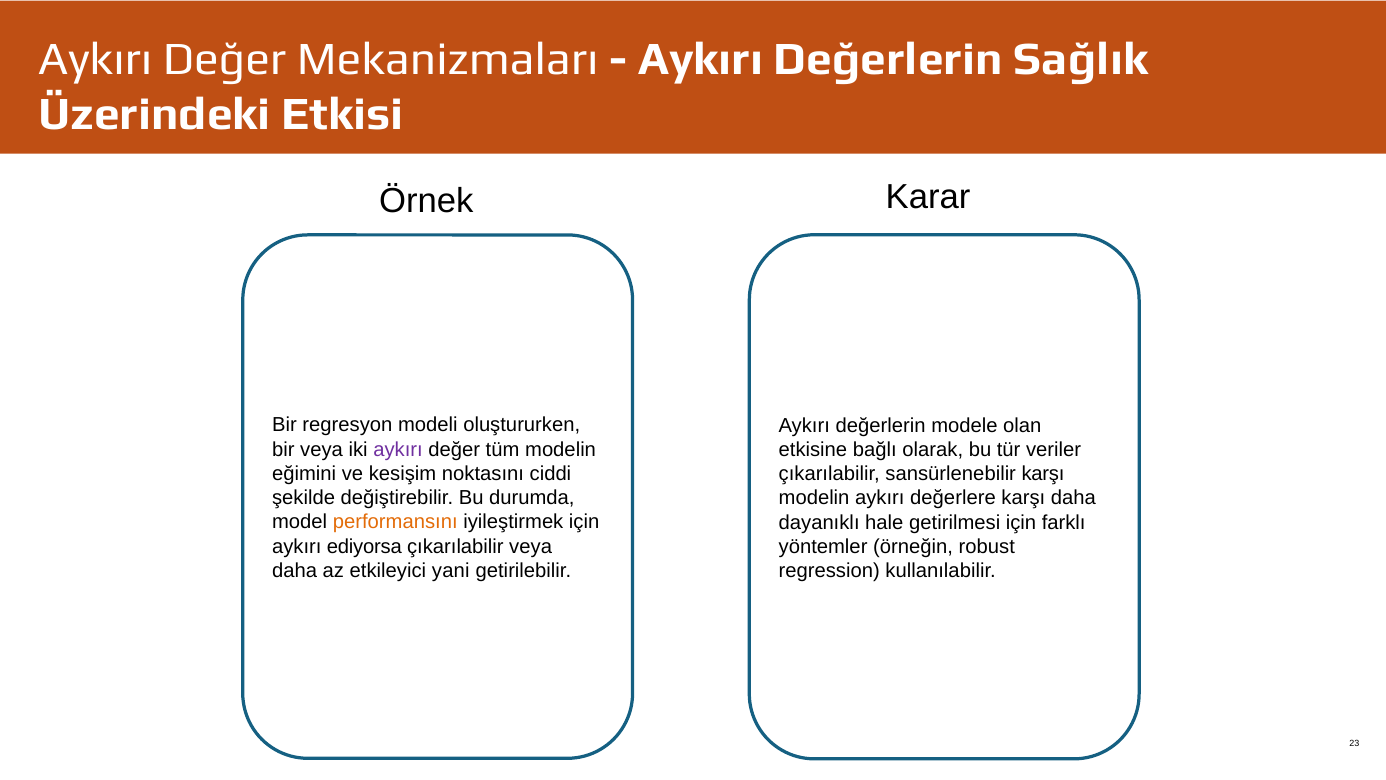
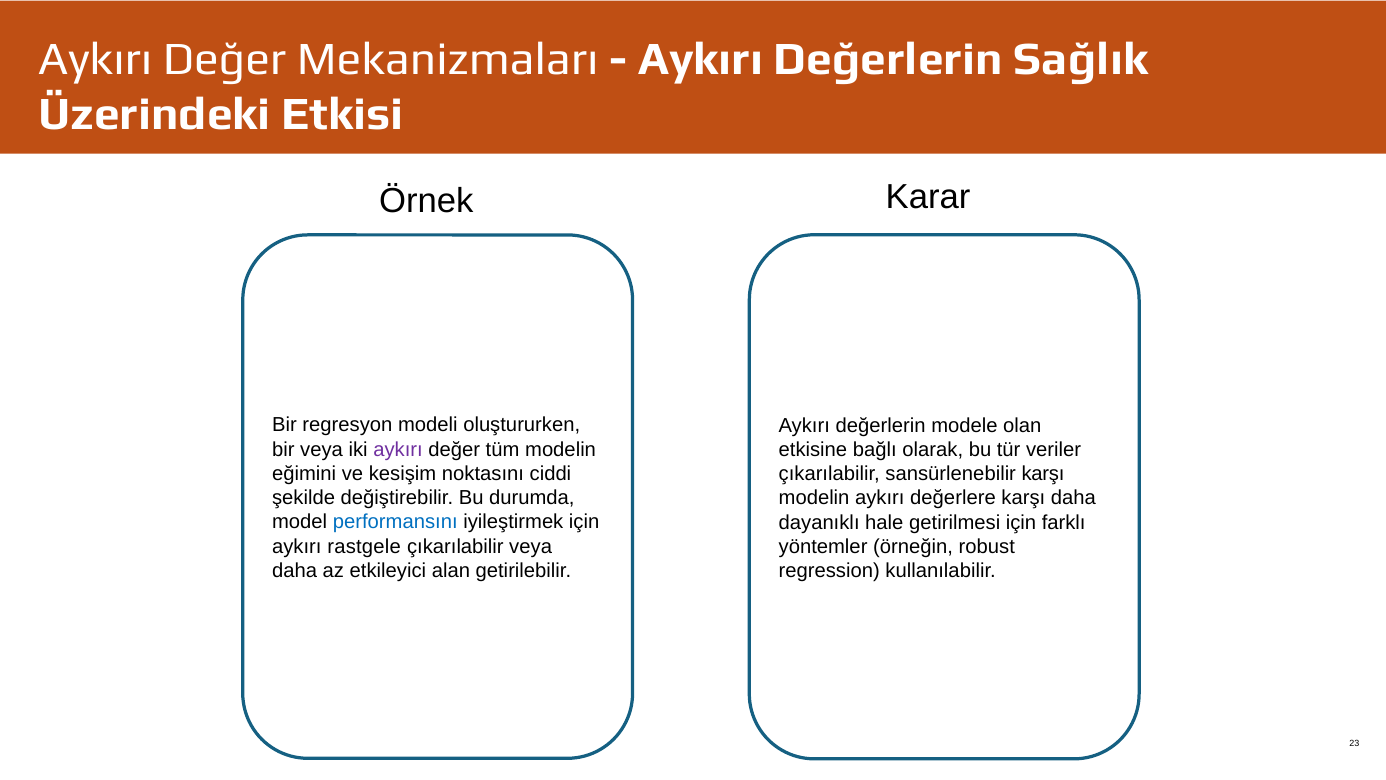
performansını colour: orange -> blue (395, 522)
ediyorsa: ediyorsa -> rastgele (364, 546)
yani: yani -> alan (451, 571)
